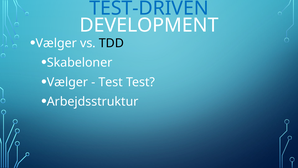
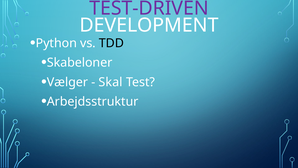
TEST-DRIVEN colour: blue -> purple (149, 8)
Vælger: Vælger -> Python (56, 43)
Test: Test -> Skal (111, 82)
